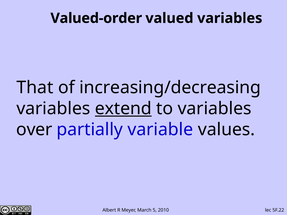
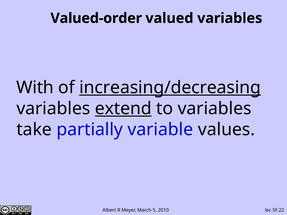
That: That -> With (35, 88)
increasing/decreasing underline: none -> present (170, 88)
over: over -> take (34, 130)
